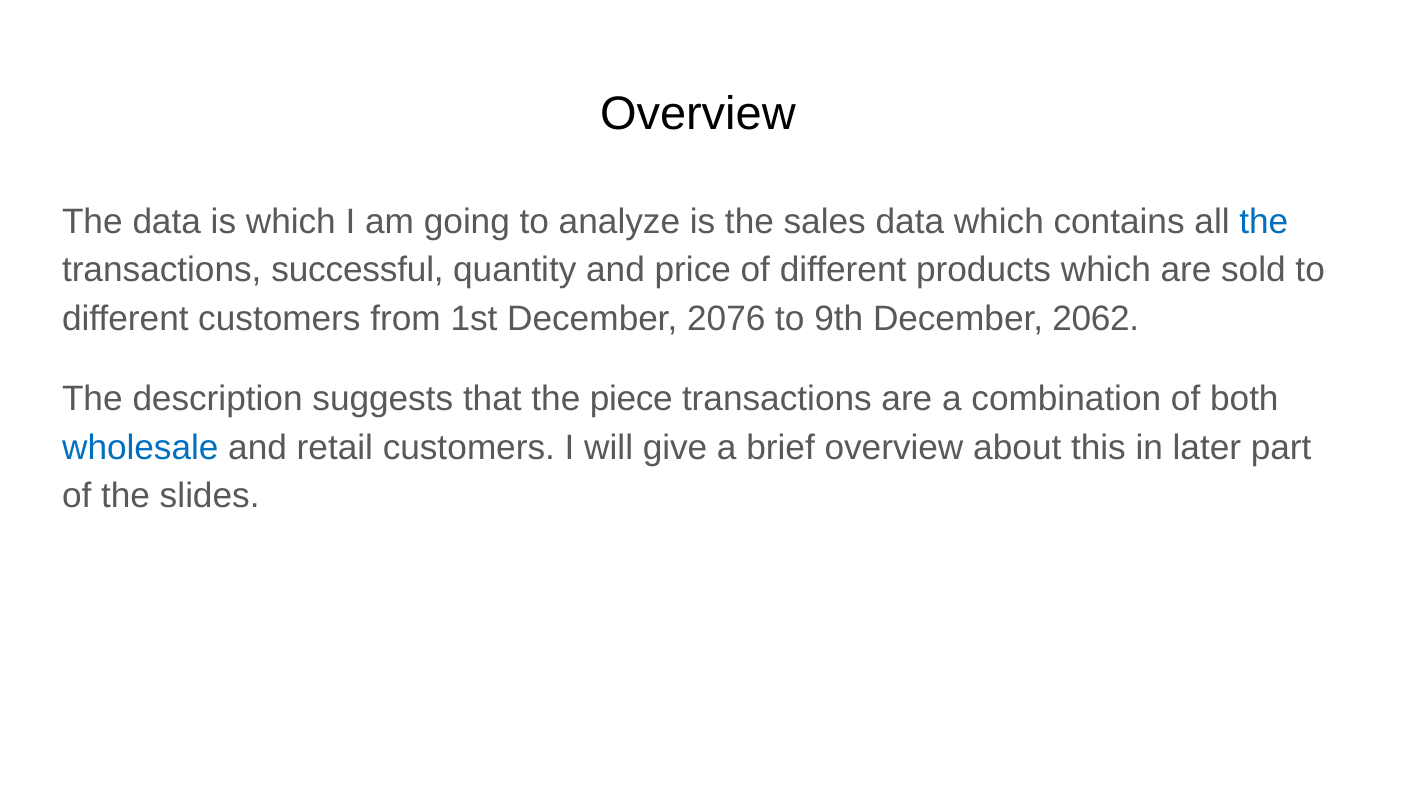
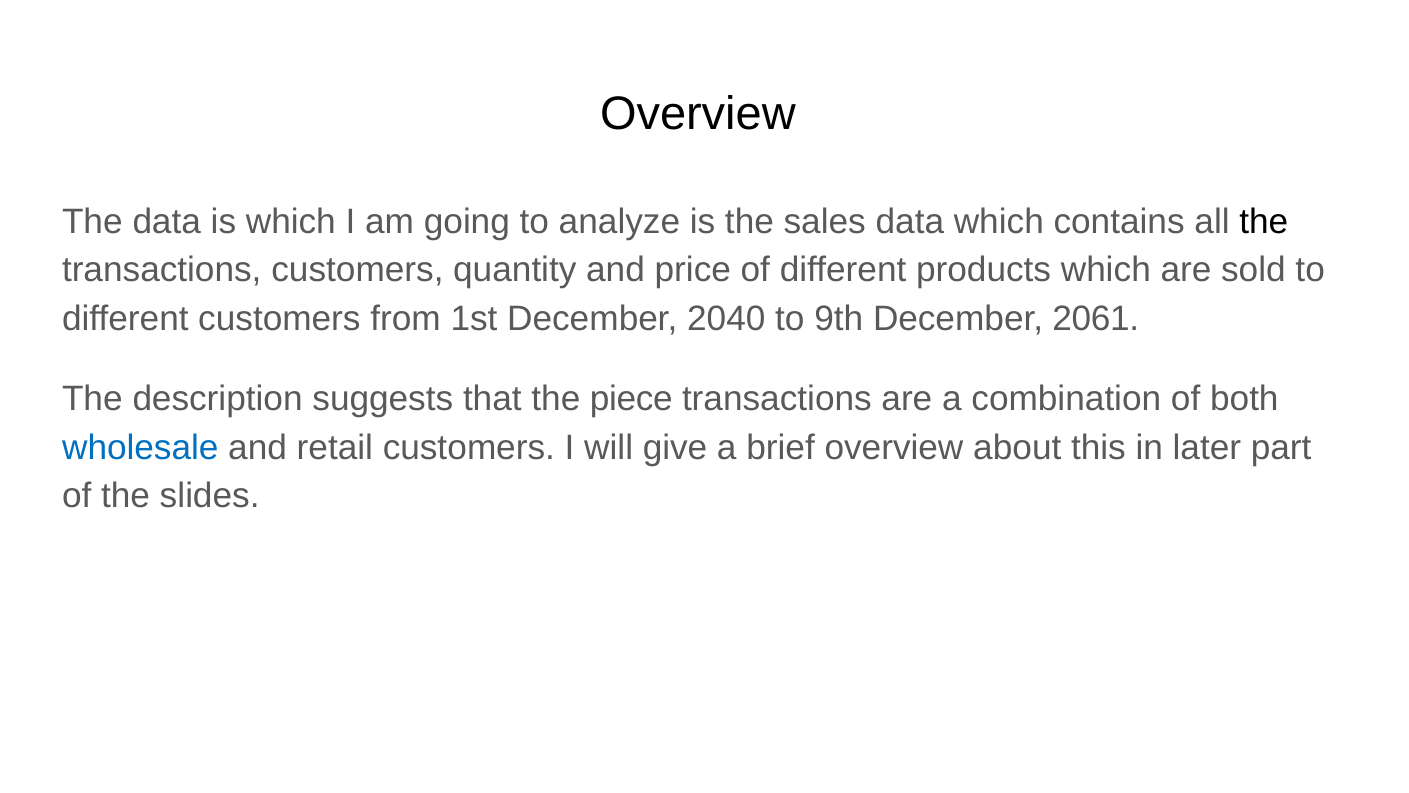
the colour: blue -> black (1264, 222)
transactions successful: successful -> customers (357, 270)
2076: 2076 -> 2040 (726, 319)
2062: 2062 -> 2061 (1096, 319)
